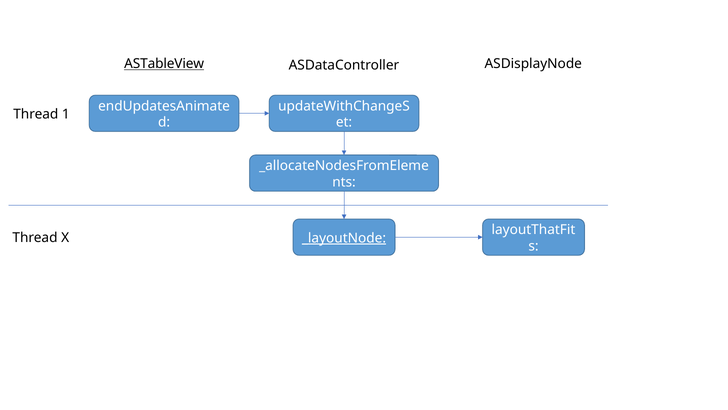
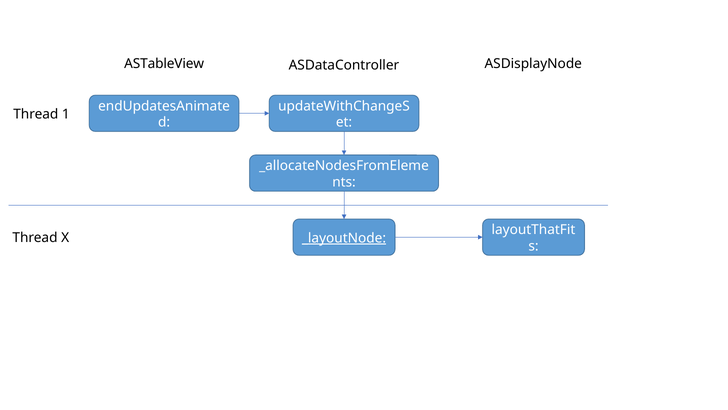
ASTableView underline: present -> none (164, 64)
